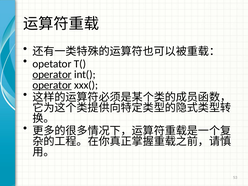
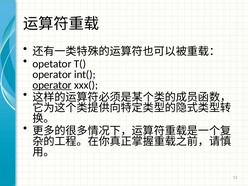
operator underline: present -> none (52, 74)
